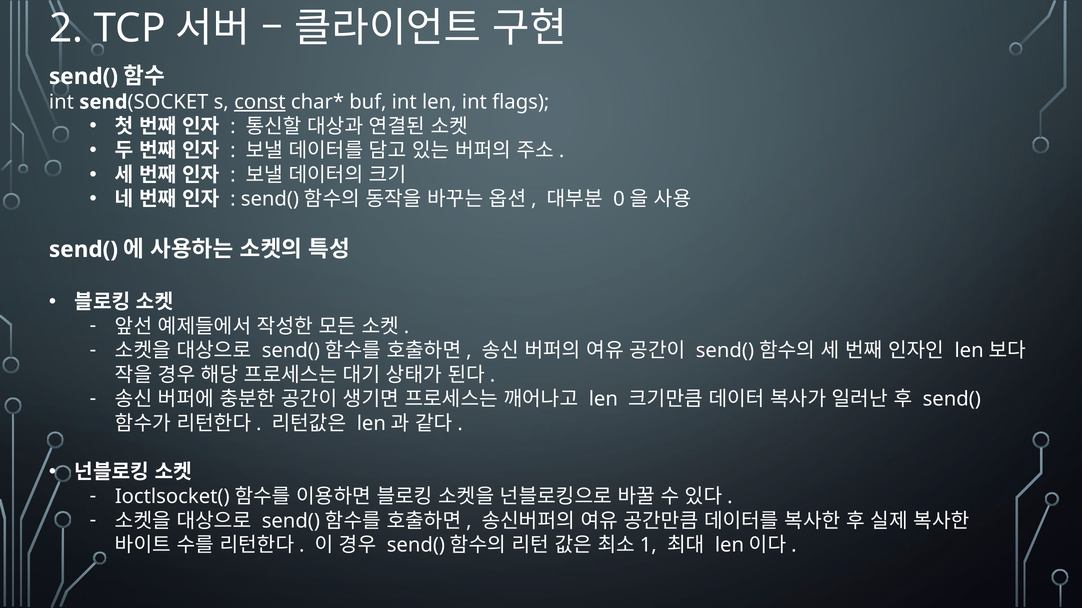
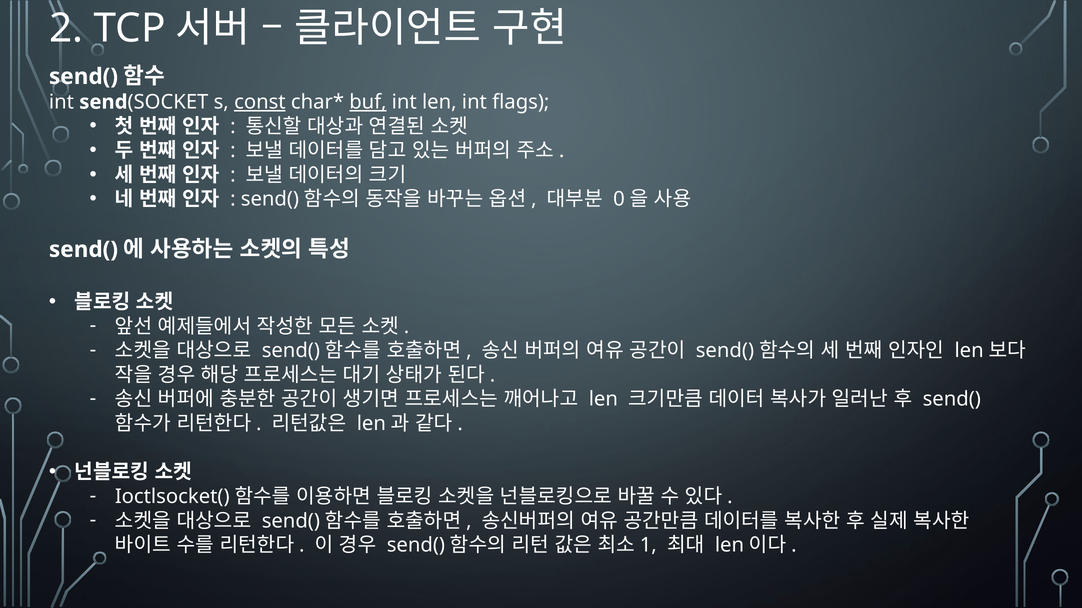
buf underline: none -> present (368, 102)
